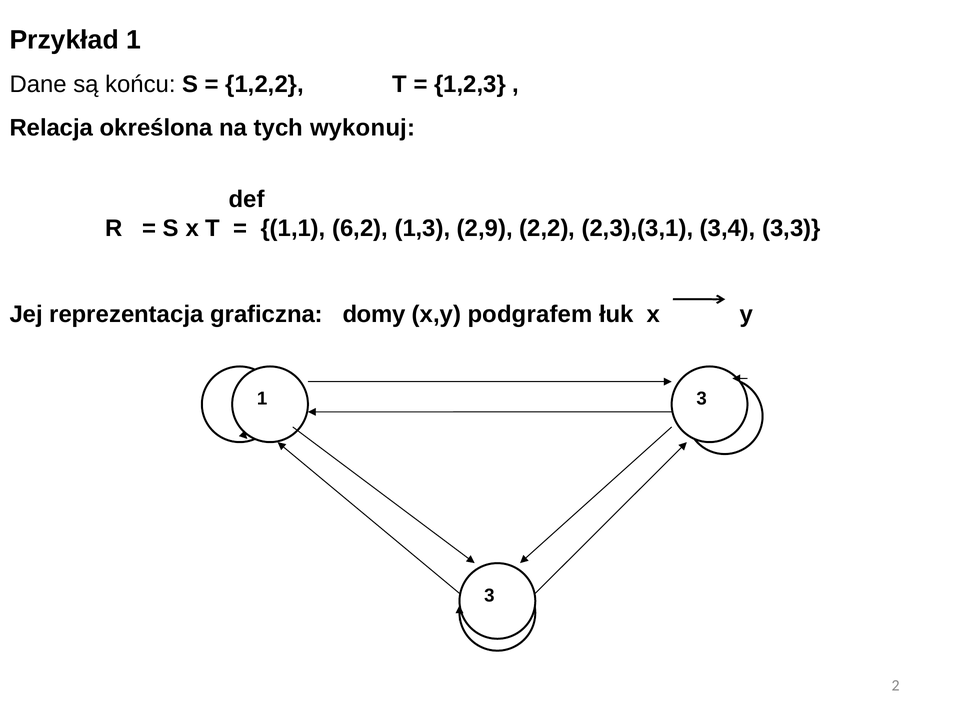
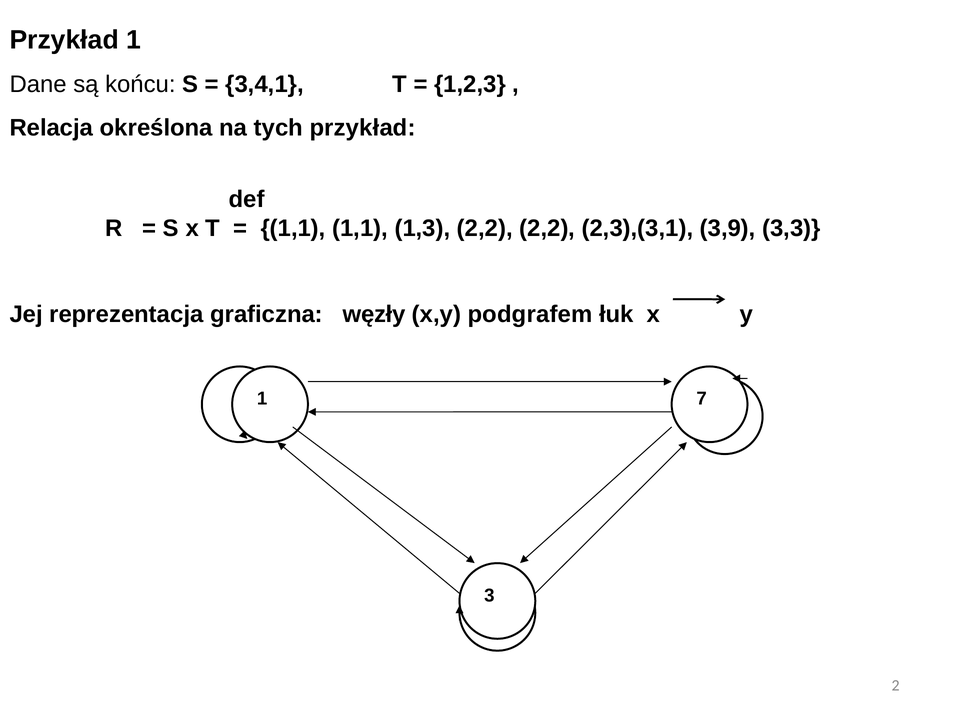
1,2,2: 1,2,2 -> 3,4,1 (265, 85)
tych wykonuj: wykonuj -> przykład (363, 128)
1,1 6,2: 6,2 -> 1,1 (360, 228)
1,3 2,9: 2,9 -> 2,2 (485, 228)
3,4: 3,4 -> 3,9 (728, 228)
domy: domy -> węzły (374, 314)
1 3: 3 -> 7 (702, 399)
